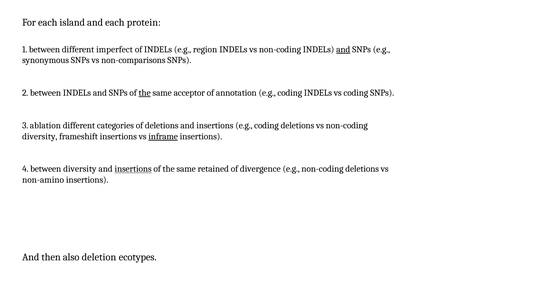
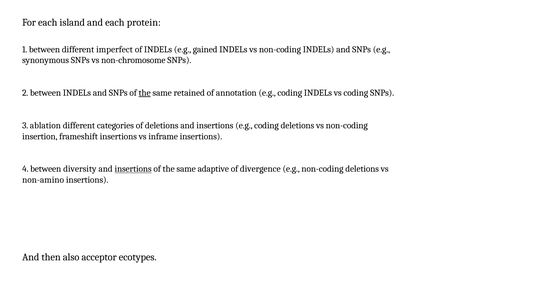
region: region -> gained (205, 49)
and underline: present -> none (343, 49)
non-comparisons: non-comparisons -> non-chromosome (133, 60)
acceptor: acceptor -> retained (189, 93)
diversity: diversity -> insertion (40, 136)
inframe underline: present -> none (163, 136)
retained: retained -> adaptive (213, 169)
deletion: deletion -> acceptor (99, 257)
